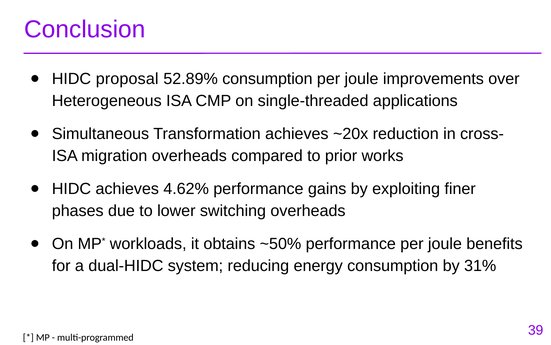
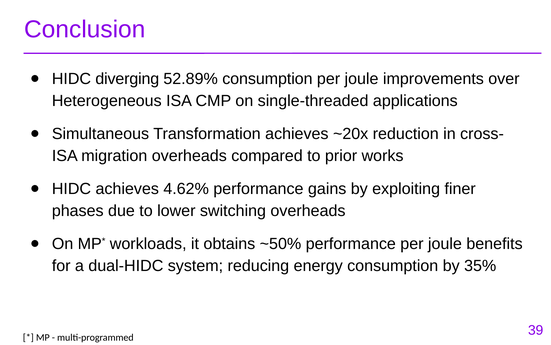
proposal: proposal -> diverging (127, 79)
31%: 31% -> 35% (480, 265)
